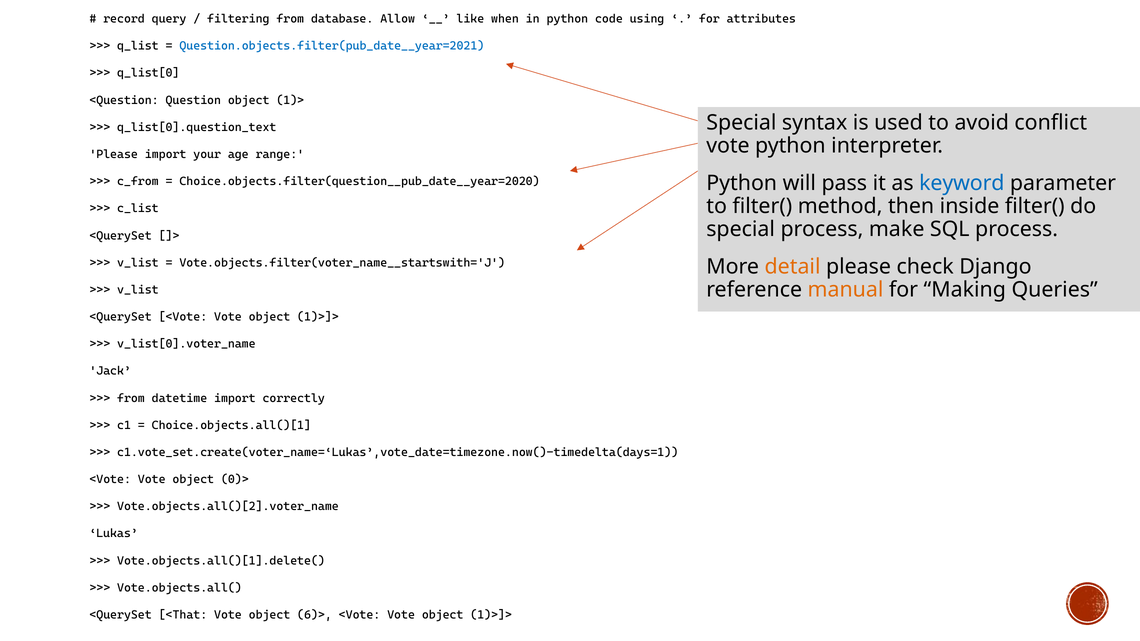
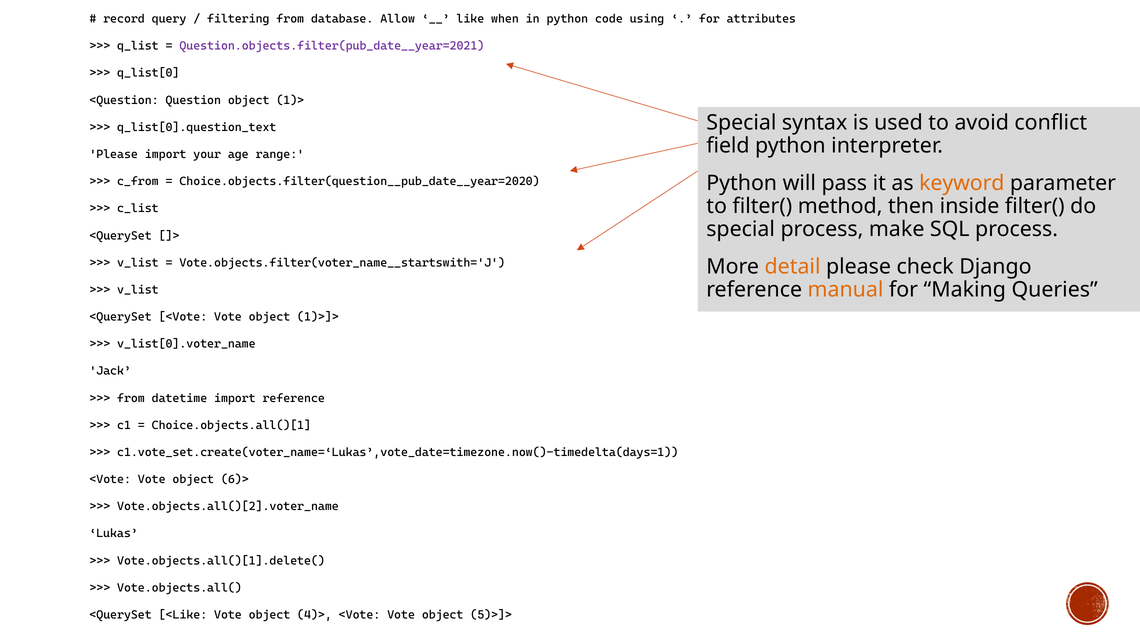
Question.objects.filter(pub_date__year=2021 colour: blue -> purple (332, 46)
vote: vote -> field (728, 146)
keyword colour: blue -> orange (962, 183)
import correctly: correctly -> reference (294, 398)
0)>: 0)> -> 6)> (235, 480)
<That: <That -> <Like (183, 615)
6)>: 6)> -> 4)> (314, 615)
1)>]>: 1)>]> -> 5)>]> (491, 615)
